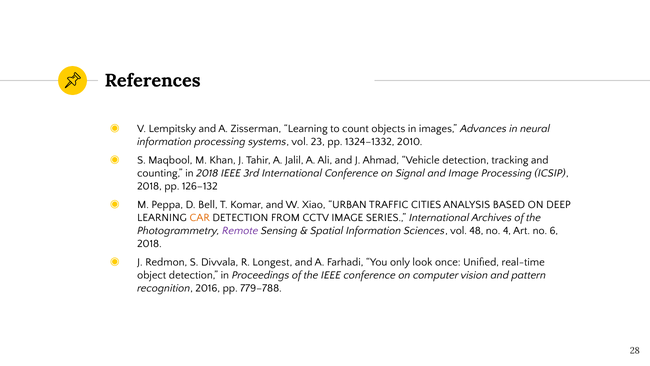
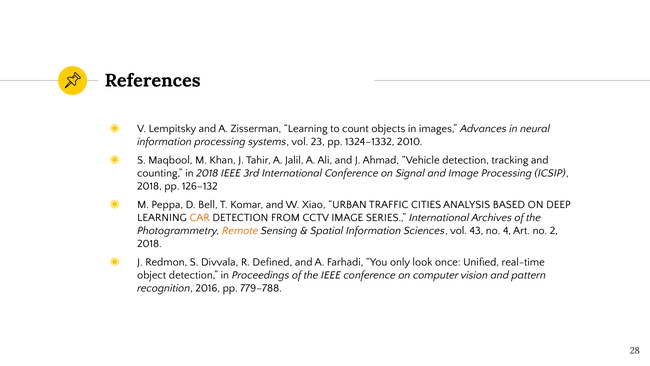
Remote colour: purple -> orange (240, 231)
48: 48 -> 43 (476, 231)
6: 6 -> 2 (554, 231)
Longest: Longest -> Defined (272, 262)
